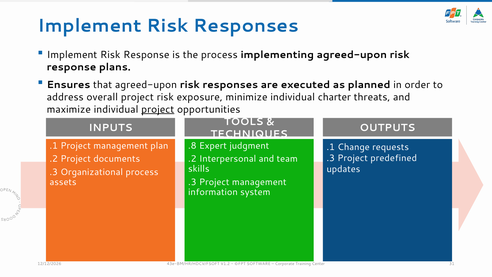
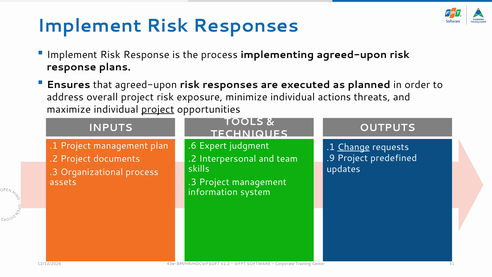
charter: charter -> actions (334, 97)
.8: .8 -> .6 (192, 146)
Change underline: none -> present (354, 147)
.3: .3 -> .9 (331, 158)
